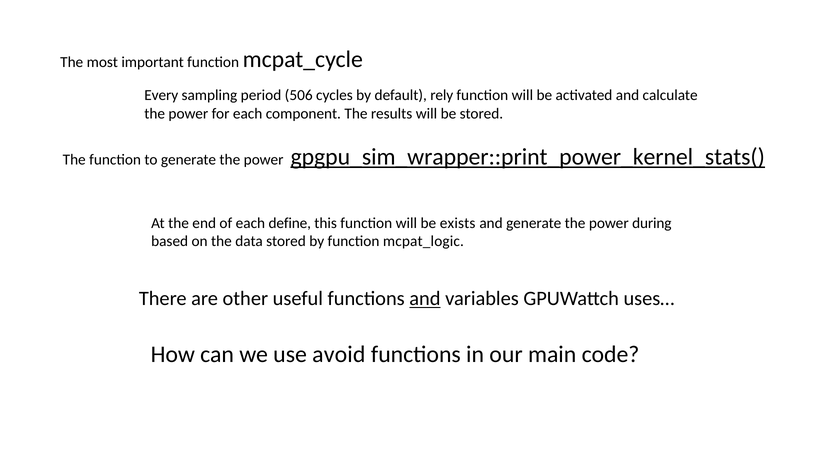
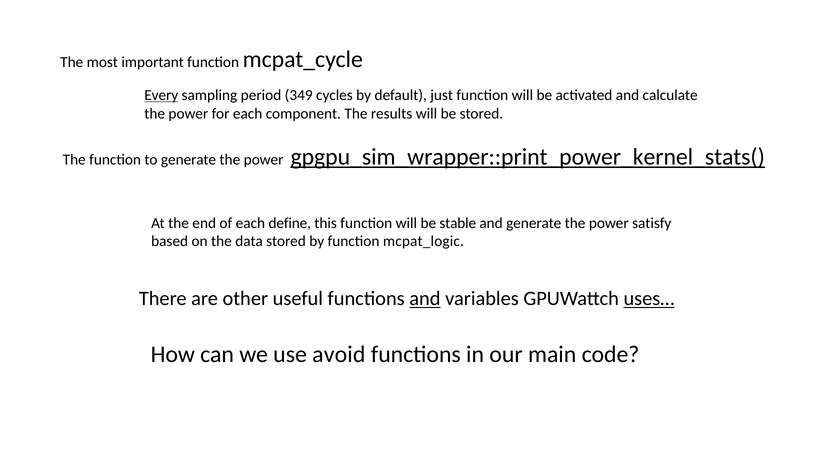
Every underline: none -> present (161, 95)
506: 506 -> 349 (299, 95)
rely: rely -> just (442, 95)
exists: exists -> stable (458, 223)
during: during -> satisfy (652, 223)
uses… underline: none -> present (649, 299)
